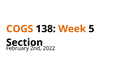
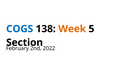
COGS colour: orange -> blue (20, 29)
